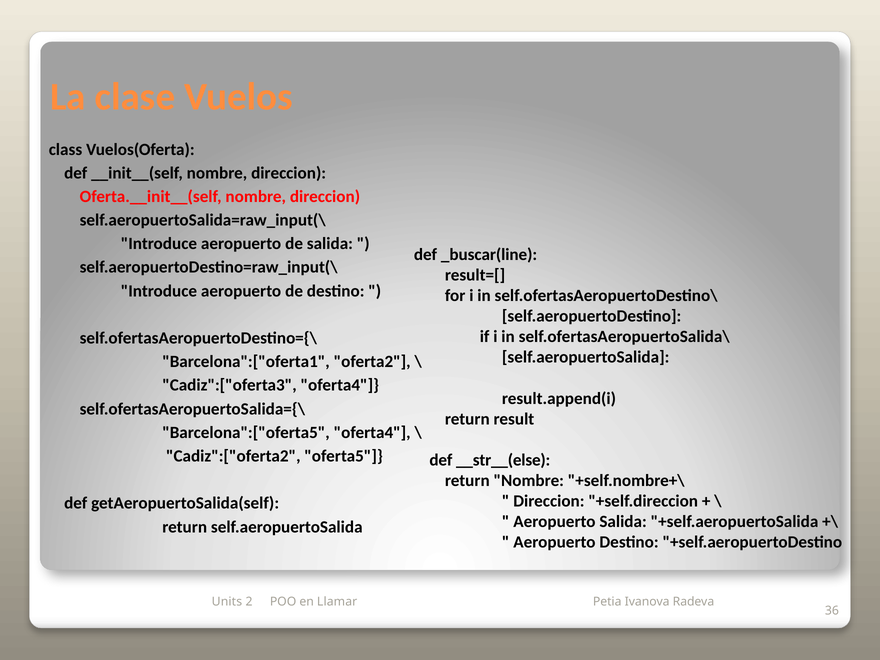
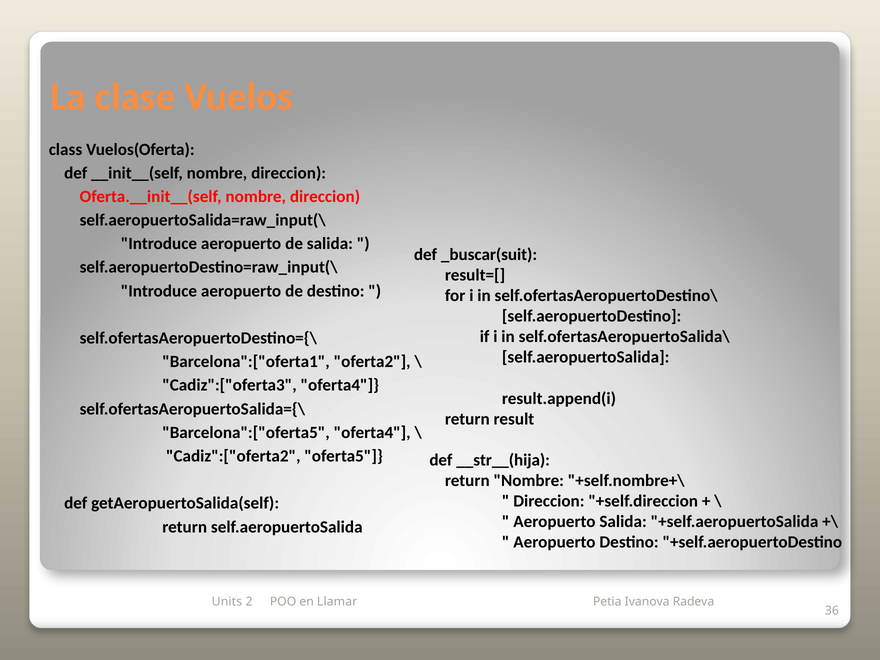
_buscar(line: _buscar(line -> _buscar(suit (489, 255)
__str__(else: __str__(else -> __str__(hija (503, 460)
